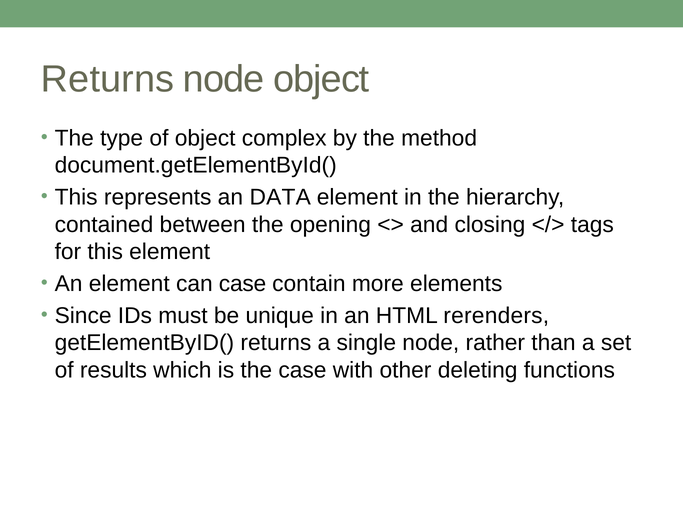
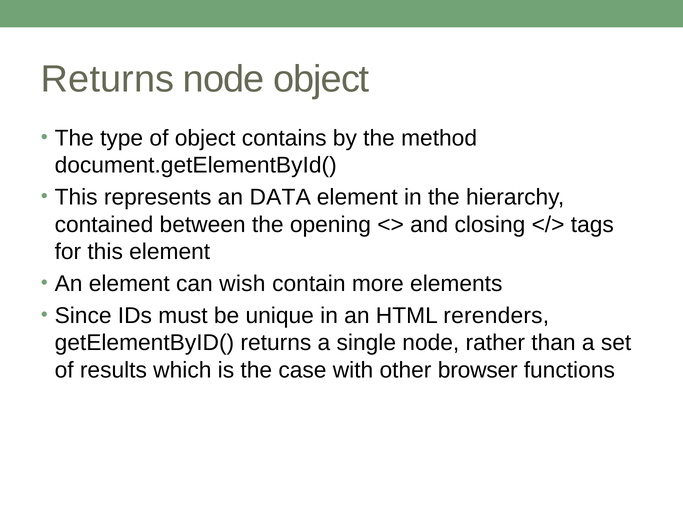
complex: complex -> contains (284, 138)
can case: case -> wish (242, 284)
deleting: deleting -> browser (478, 370)
